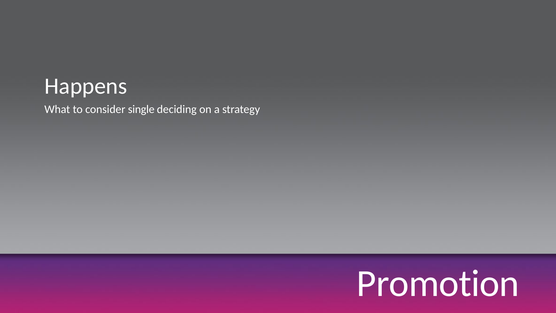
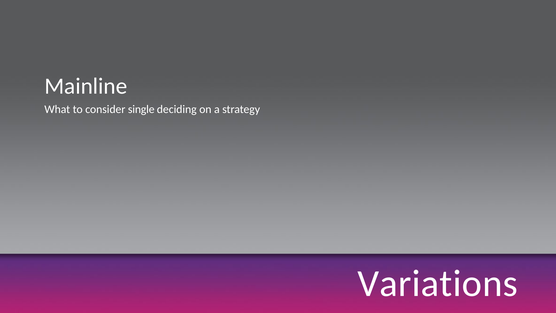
Happens: Happens -> Mainline (86, 86)
Promotion: Promotion -> Variations (438, 283)
